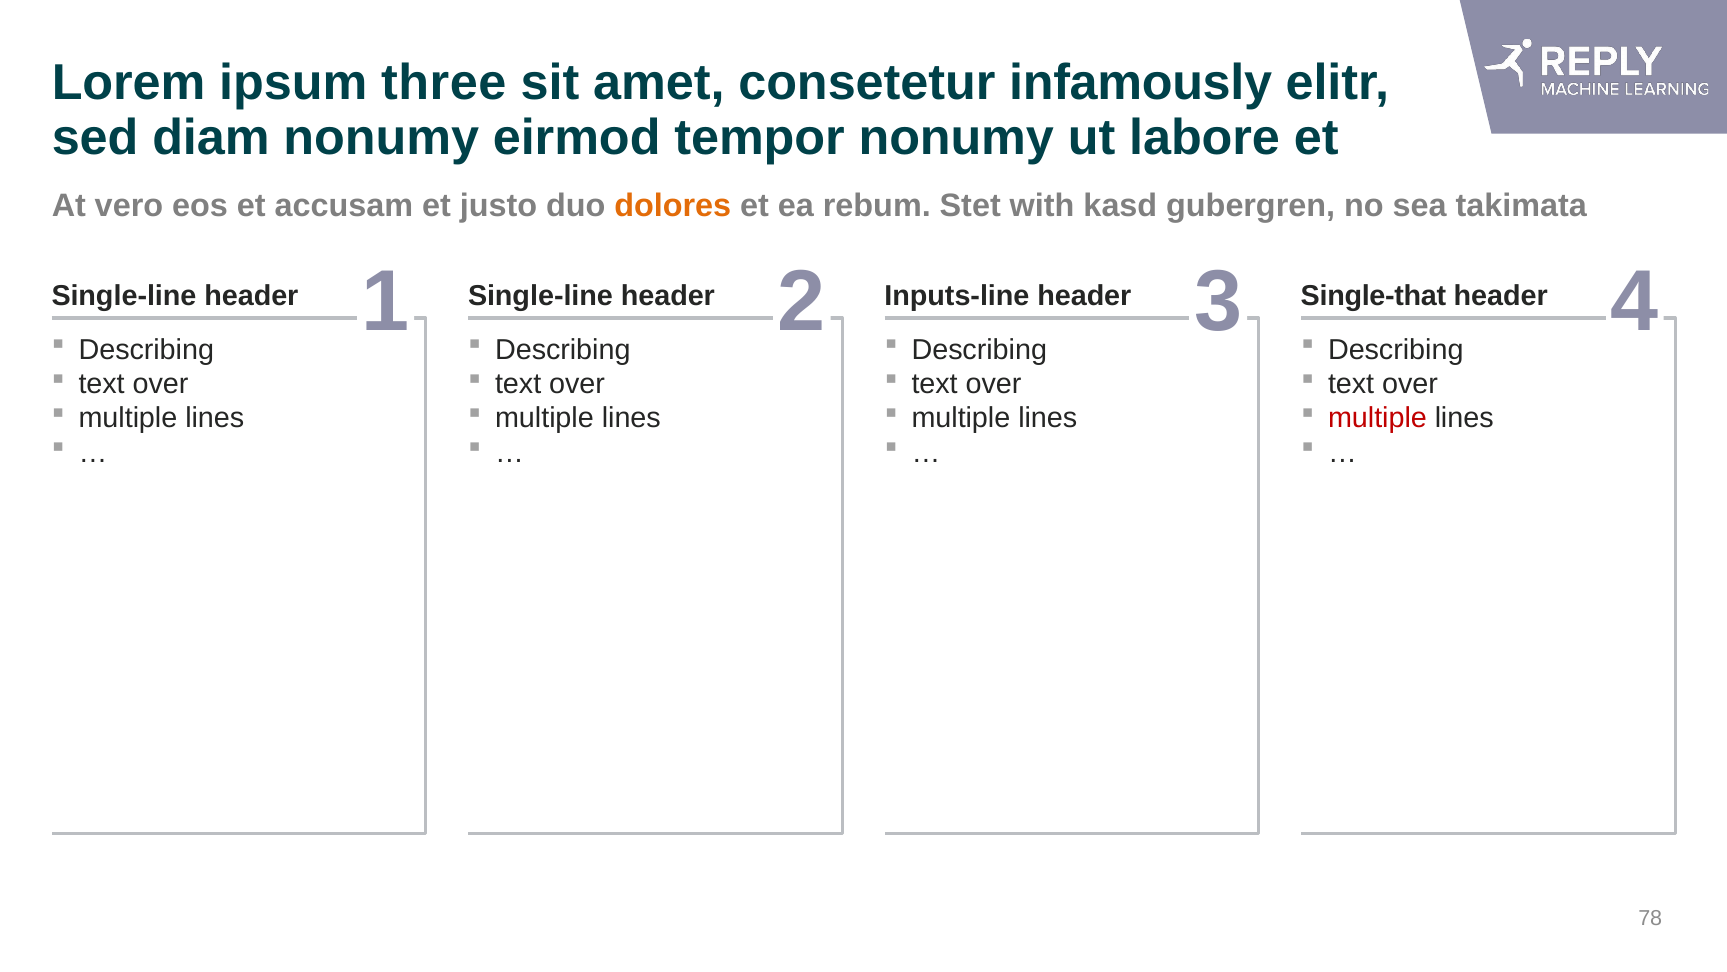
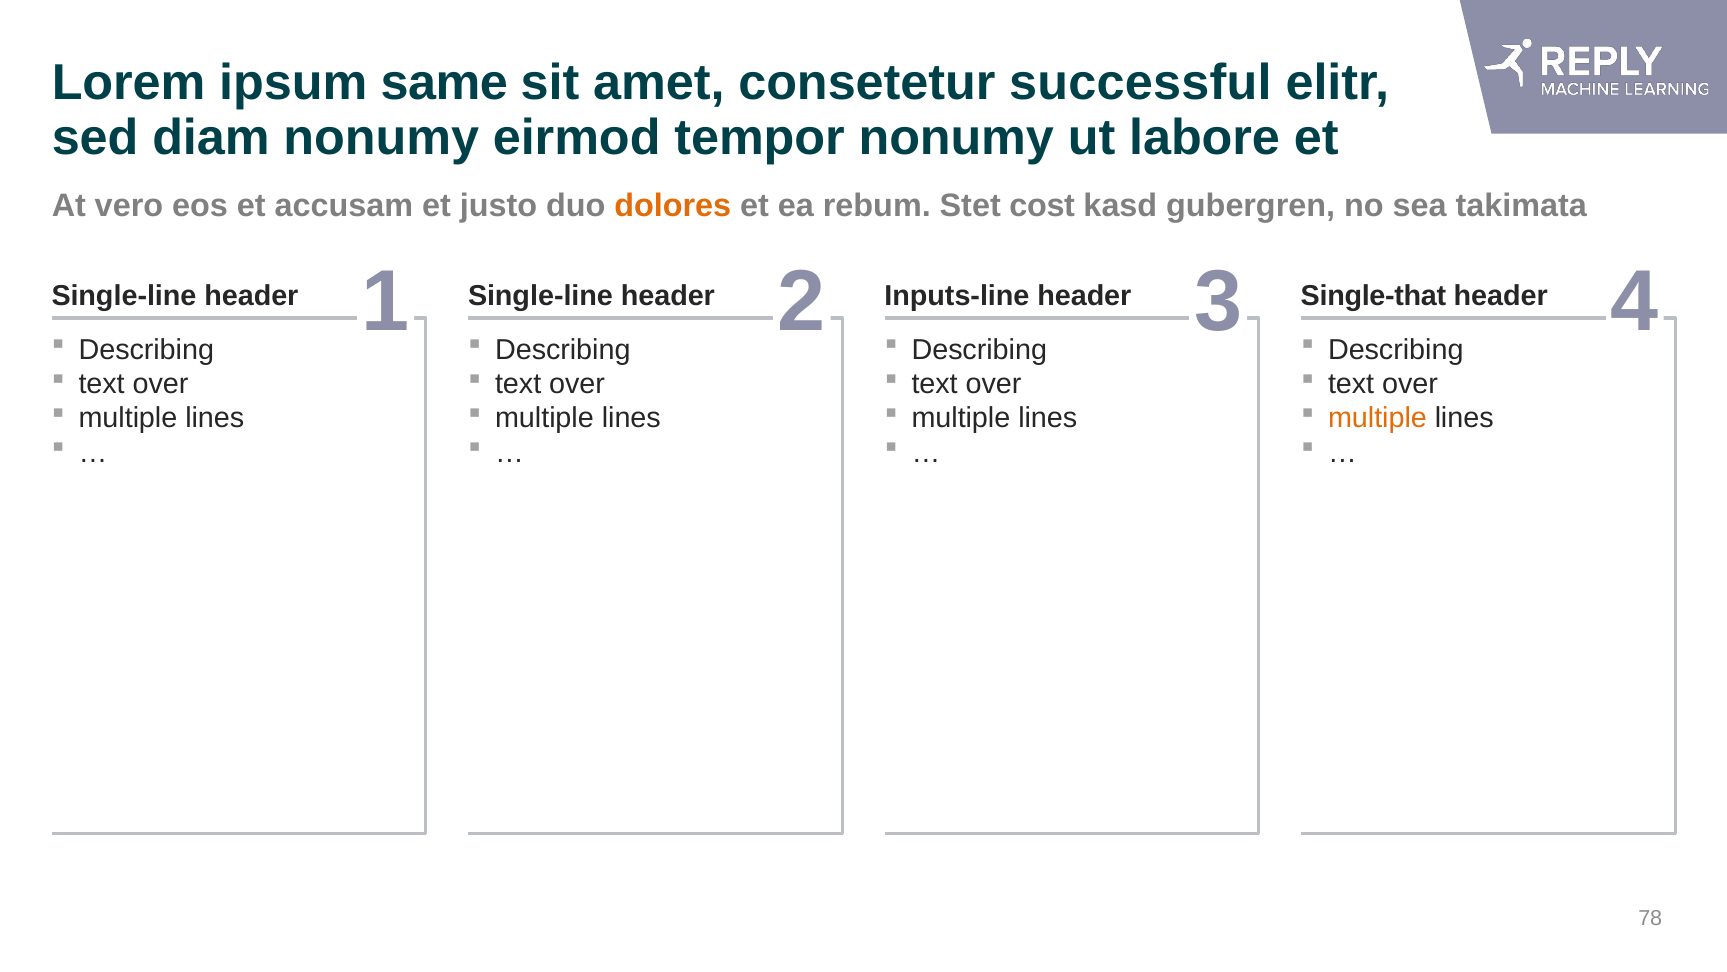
three: three -> same (444, 83)
infamously: infamously -> successful (1140, 83)
with: with -> cost (1042, 206)
multiple colour: red -> orange (1377, 418)
